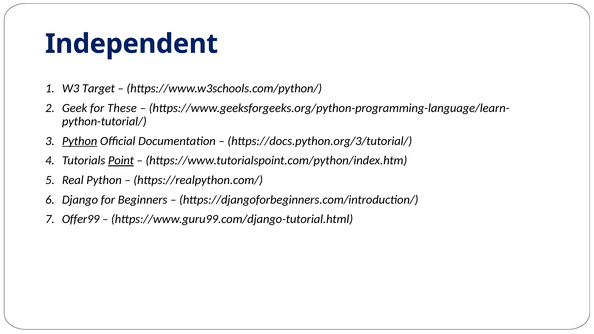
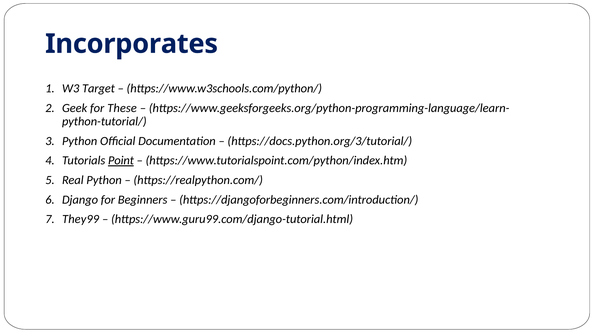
Independent: Independent -> Incorporates (132, 44)
Python underline: present -> none (80, 141)
Offer99: Offer99 -> They99 (81, 219)
